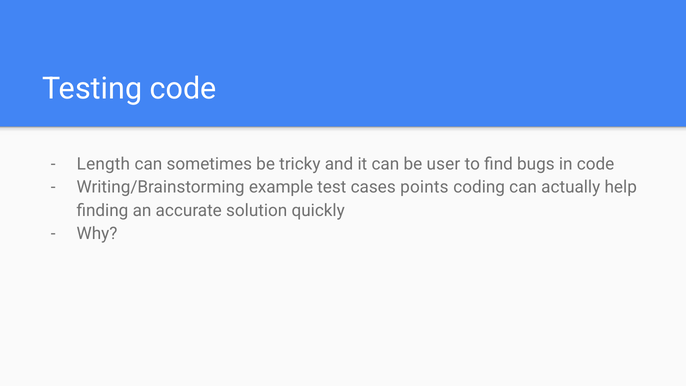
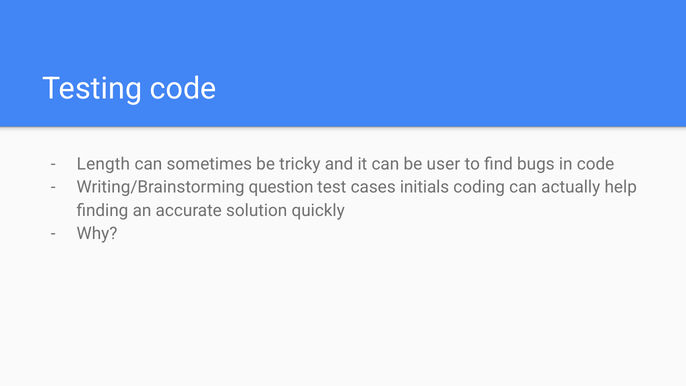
example: example -> question (281, 187)
points: points -> initials (425, 187)
